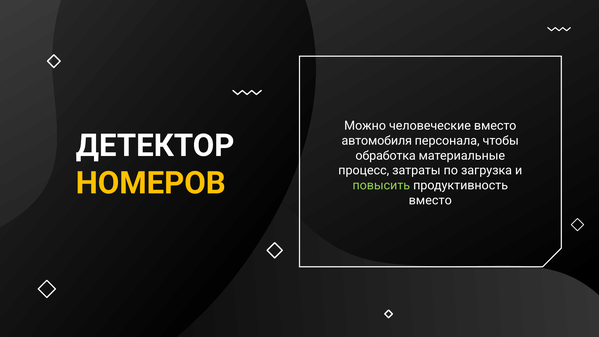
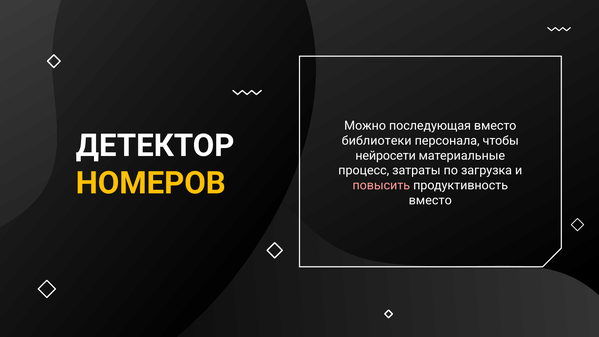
человеческие: человеческие -> последующая (430, 126)
автомобиля: автомобиля -> библиотеки (377, 141)
обработка: обработка -> нейросети (386, 156)
повысить colour: light green -> pink (381, 185)
